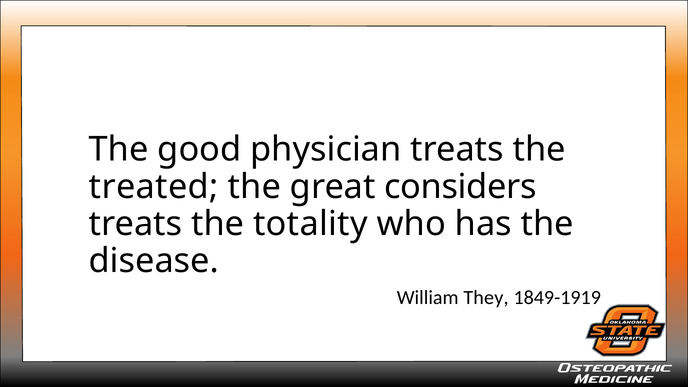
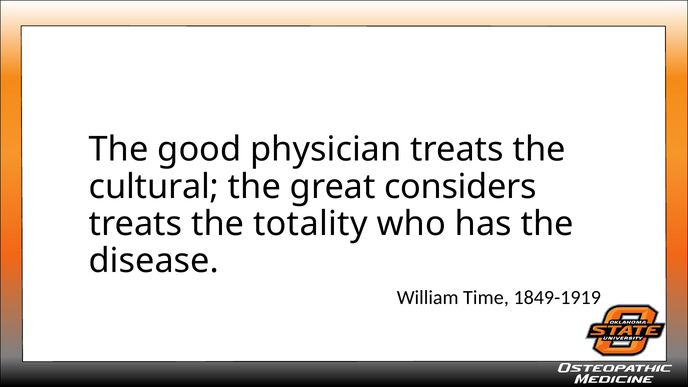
treated: treated -> cultural (154, 187)
They: They -> Time (486, 298)
